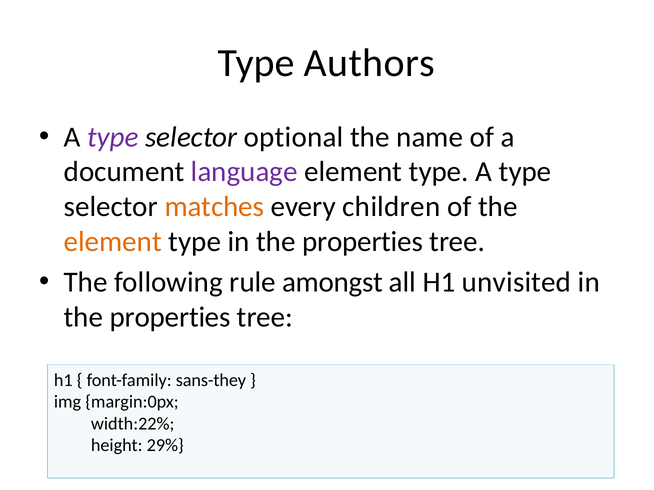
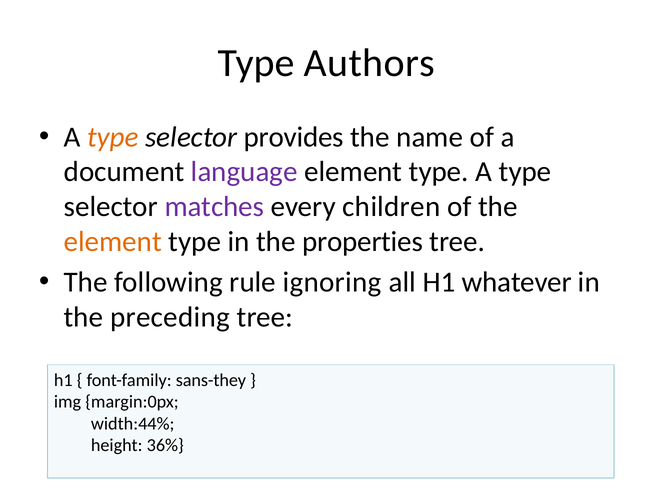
type colour: purple -> orange (113, 137)
optional: optional -> provides (294, 137)
matches colour: orange -> purple (214, 207)
amongst: amongst -> ignoring (332, 283)
unvisited: unvisited -> whatever (517, 283)
properties: properties -> preceding (170, 317)
width:22%: width:22% -> width:44% (133, 424)
29%: 29% -> 36% (165, 446)
